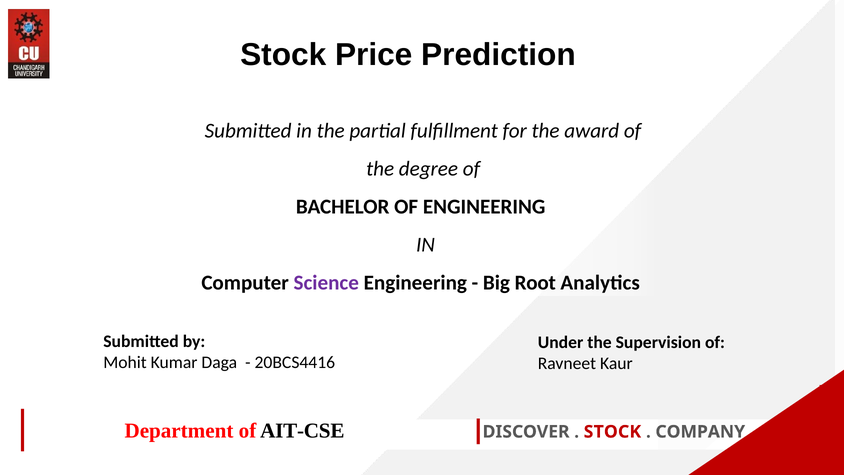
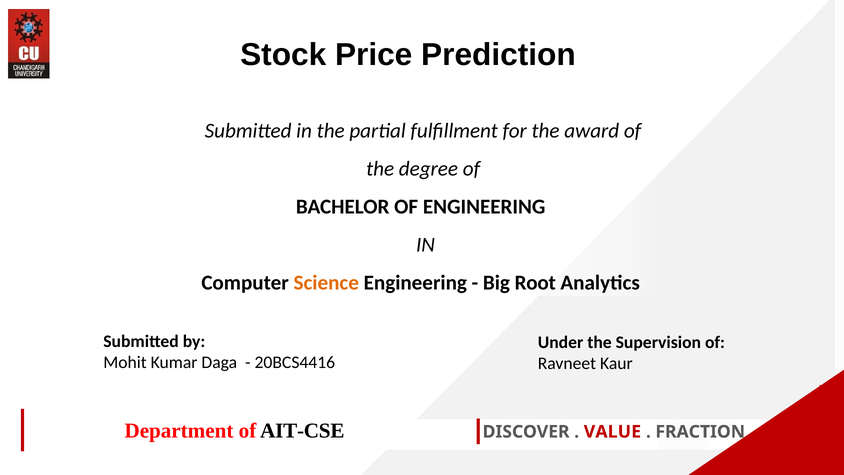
Science colour: purple -> orange (326, 283)
STOCK: STOCK -> VALUE (612, 432)
COMPANY: COMPANY -> FRACTION (700, 432)
